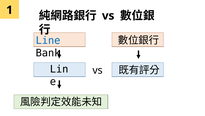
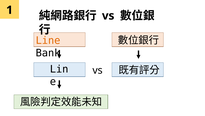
Line colour: blue -> orange (48, 40)
